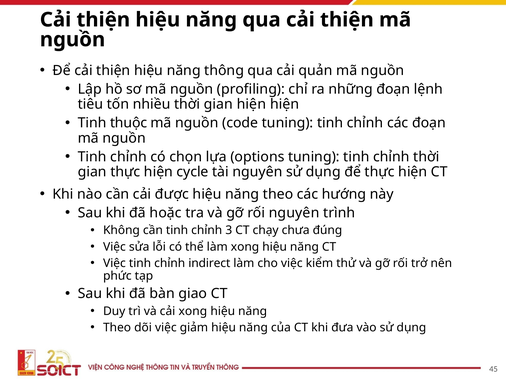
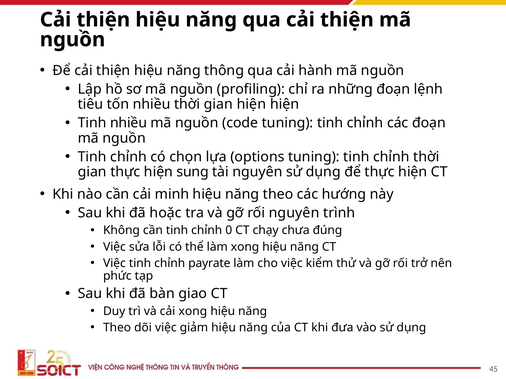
quản: quản -> hành (316, 71)
Tinh thuộc: thuộc -> nhiều (129, 123)
cycle: cycle -> sung (193, 172)
được: được -> minh (172, 194)
3: 3 -> 0 (229, 231)
indirect: indirect -> payrate (209, 263)
